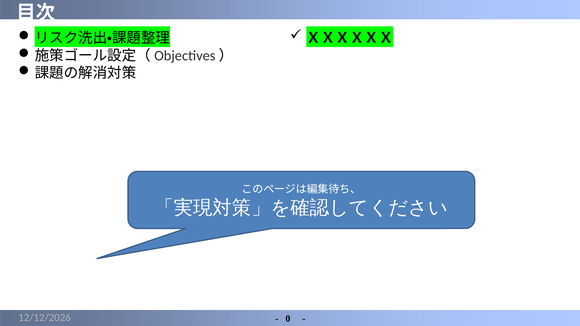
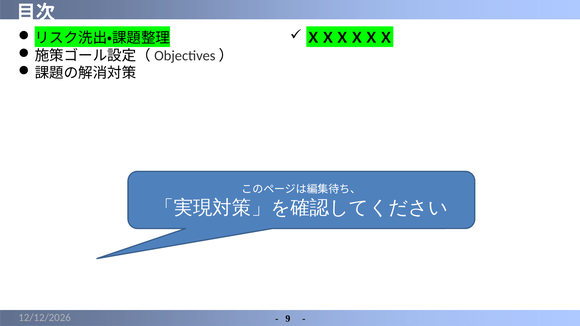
0: 0 -> 9 (288, 319)
